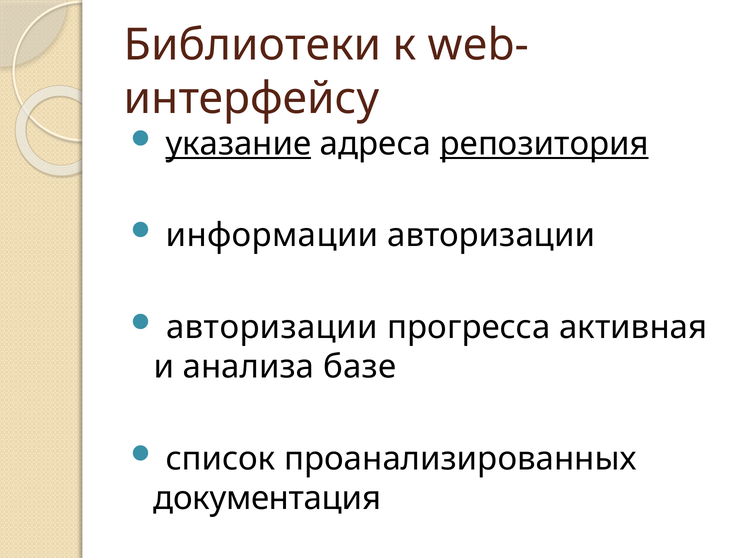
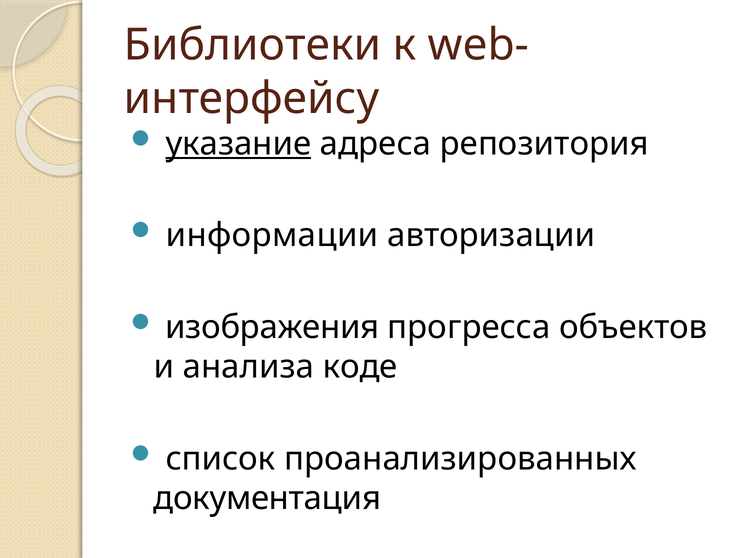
репозитория underline: present -> none (544, 143)
авторизации: авторизации -> изображения (272, 327)
активная: активная -> объектов (633, 327)
базе: базе -> коде (360, 366)
